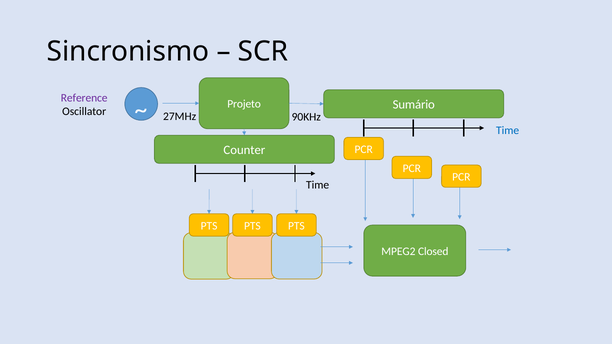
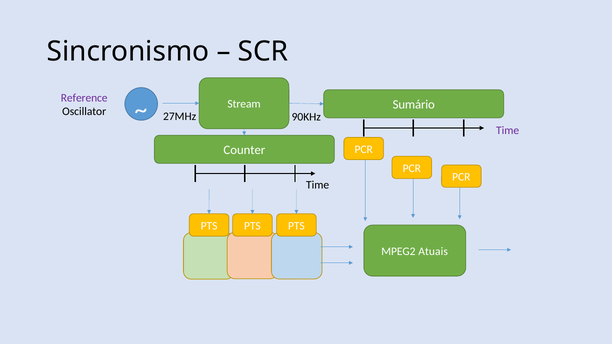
Projeto: Projeto -> Stream (244, 104)
Time colour: blue -> purple (508, 130)
Closed: Closed -> Atuais (433, 252)
